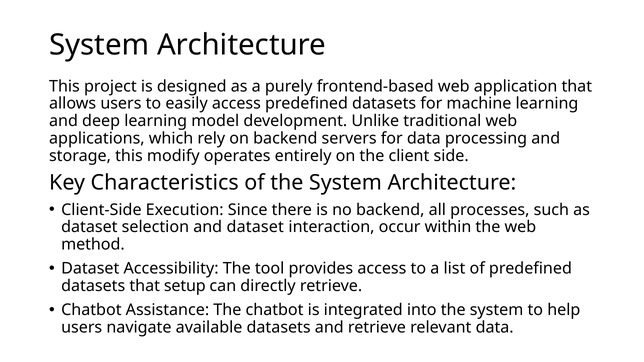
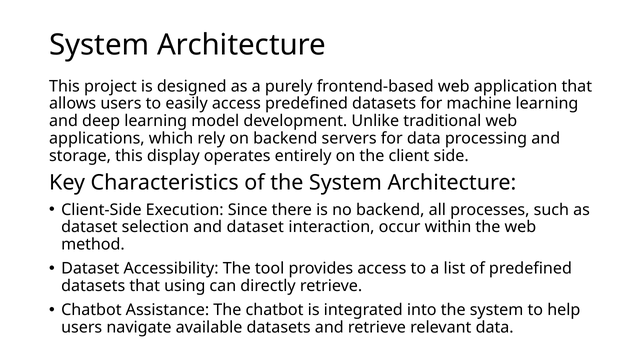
modify: modify -> display (173, 156)
setup: setup -> using (185, 286)
